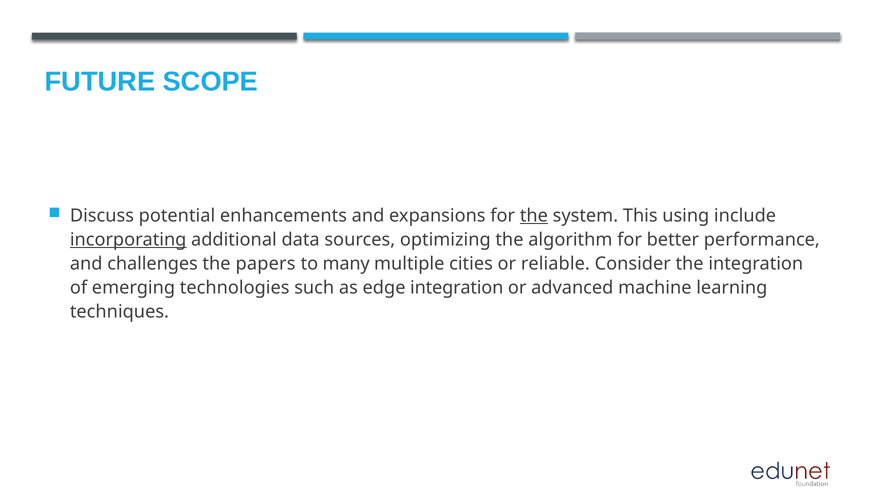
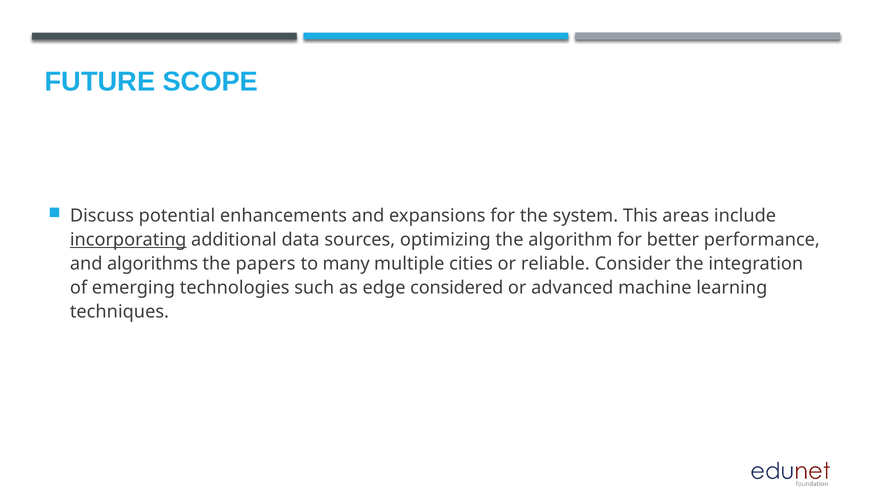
the underline: present -> none (534, 216)
using: using -> areas (686, 216)
challenges: challenges -> algorithms (153, 264)
edge integration: integration -> considered (457, 288)
